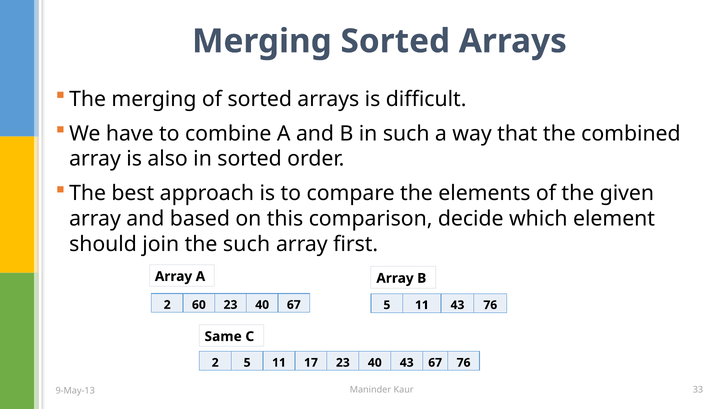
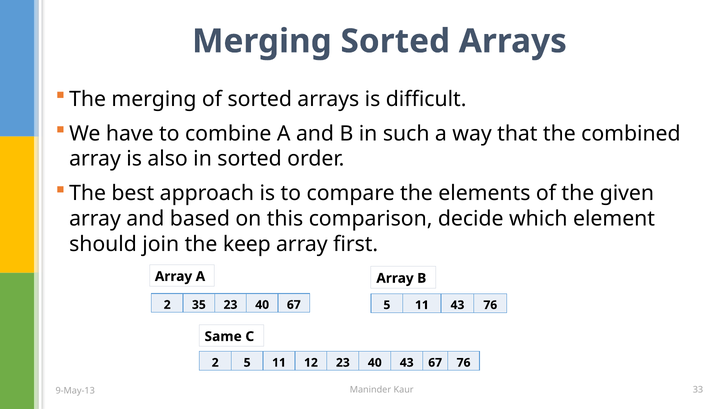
the such: such -> keep (247, 245)
60: 60 -> 35 (199, 305)
17: 17 -> 12 (311, 363)
